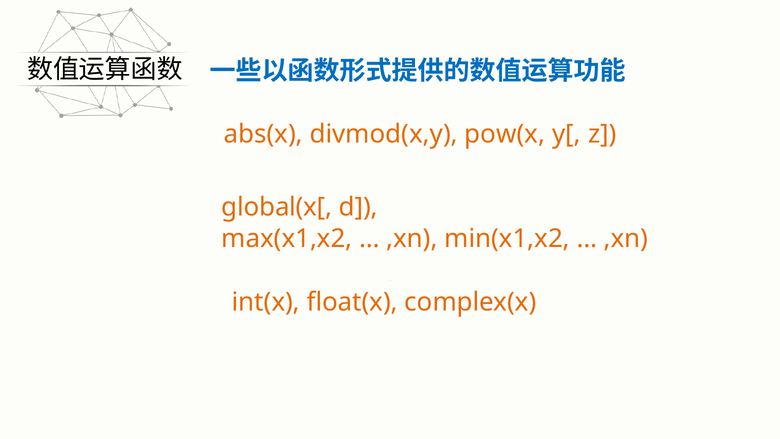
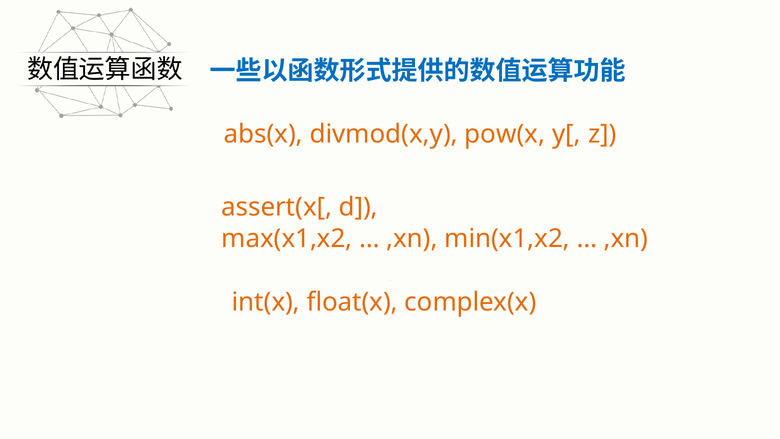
global(x[: global(x[ -> assert(x[ (277, 207)
